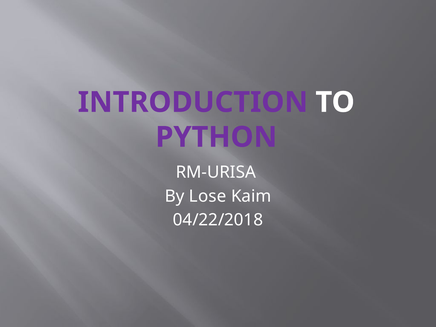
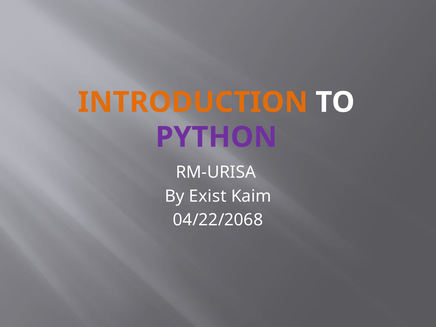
INTRODUCTION colour: purple -> orange (193, 102)
Lose: Lose -> Exist (208, 196)
04/22/2018: 04/22/2018 -> 04/22/2068 (218, 220)
